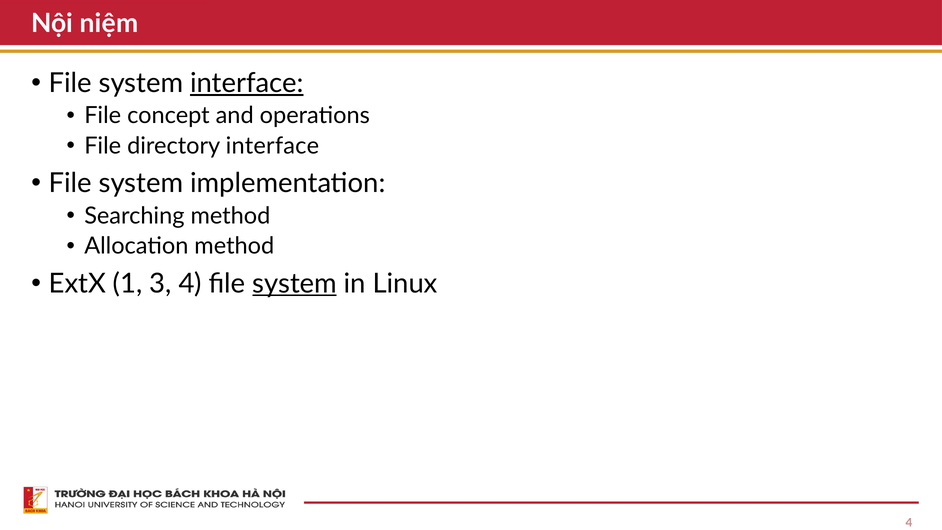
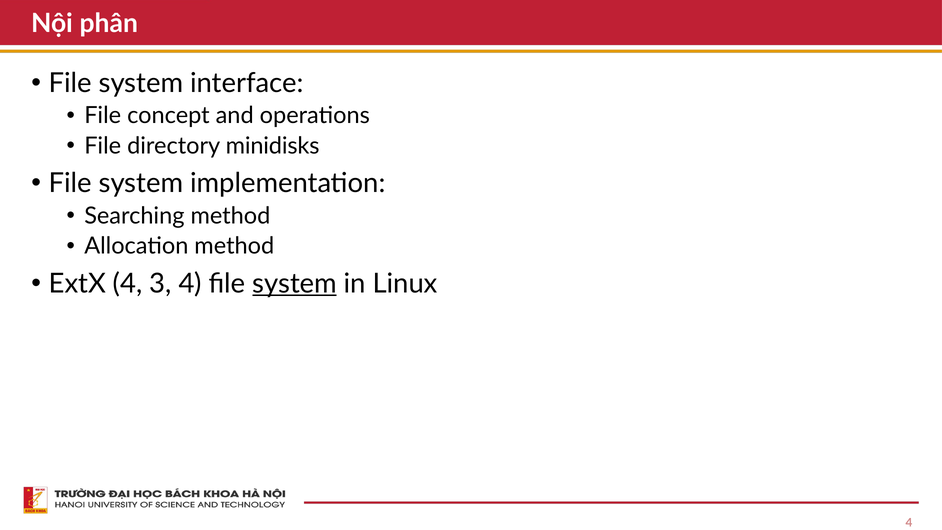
niệm: niệm -> phân (109, 24)
interface underline: present -> none (247, 83)
directory interface: interface -> minidisks (273, 146)
ExtX 1: 1 -> 4 (128, 283)
